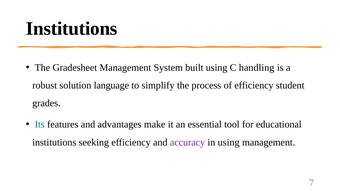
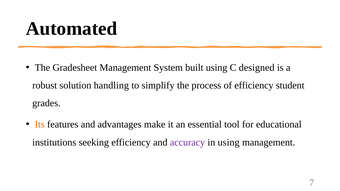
Institutions: Institutions -> Automated (72, 29)
handling: handling -> designed (257, 68)
language: language -> handling (111, 85)
Its colour: blue -> orange (40, 125)
